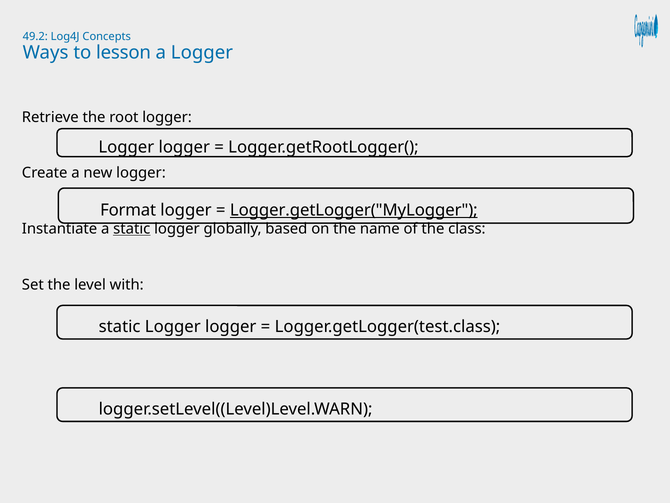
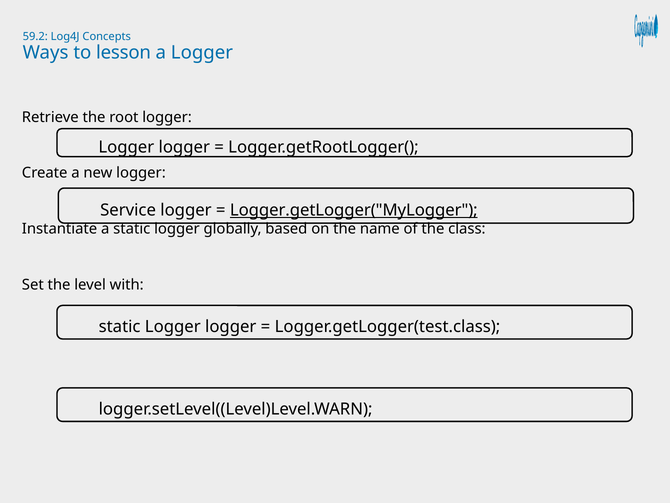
49.2: 49.2 -> 59.2 (35, 37)
Format: Format -> Service (128, 210)
static underline: present -> none (132, 229)
